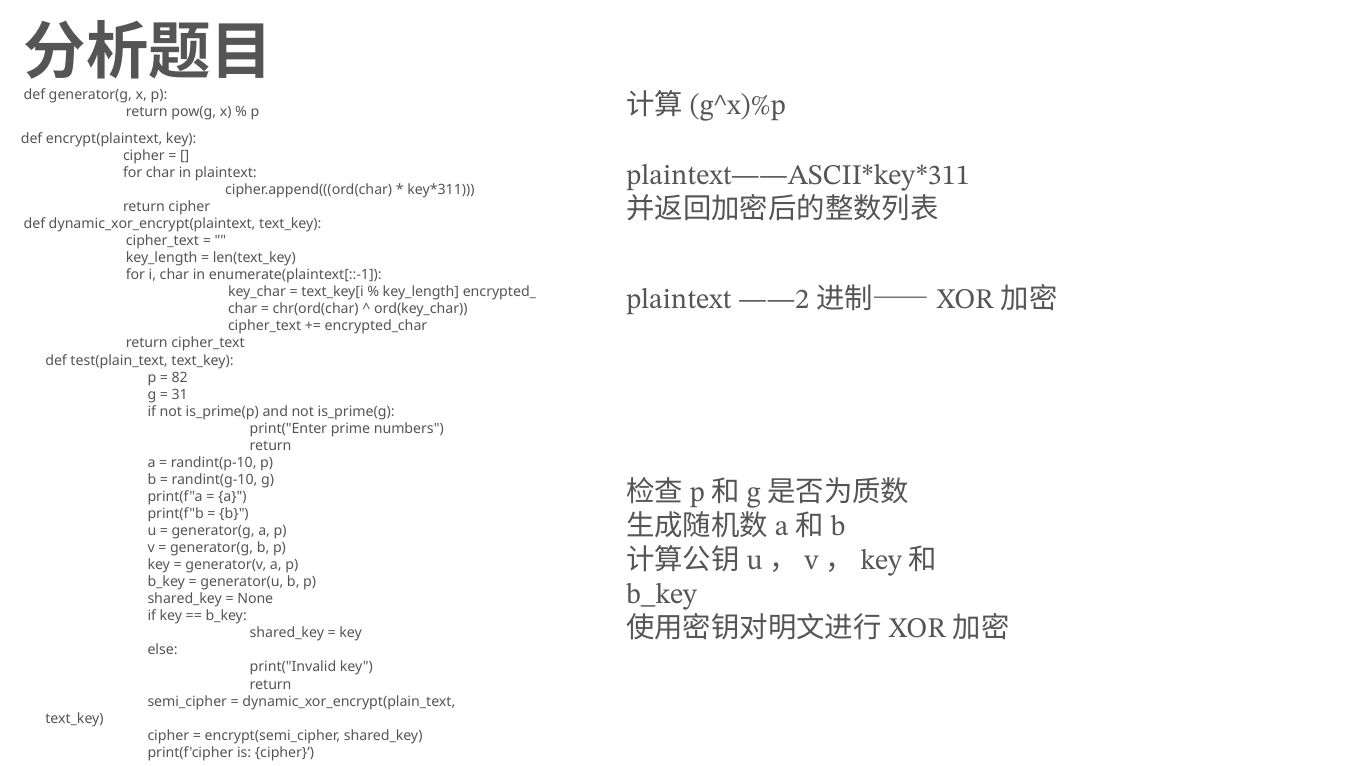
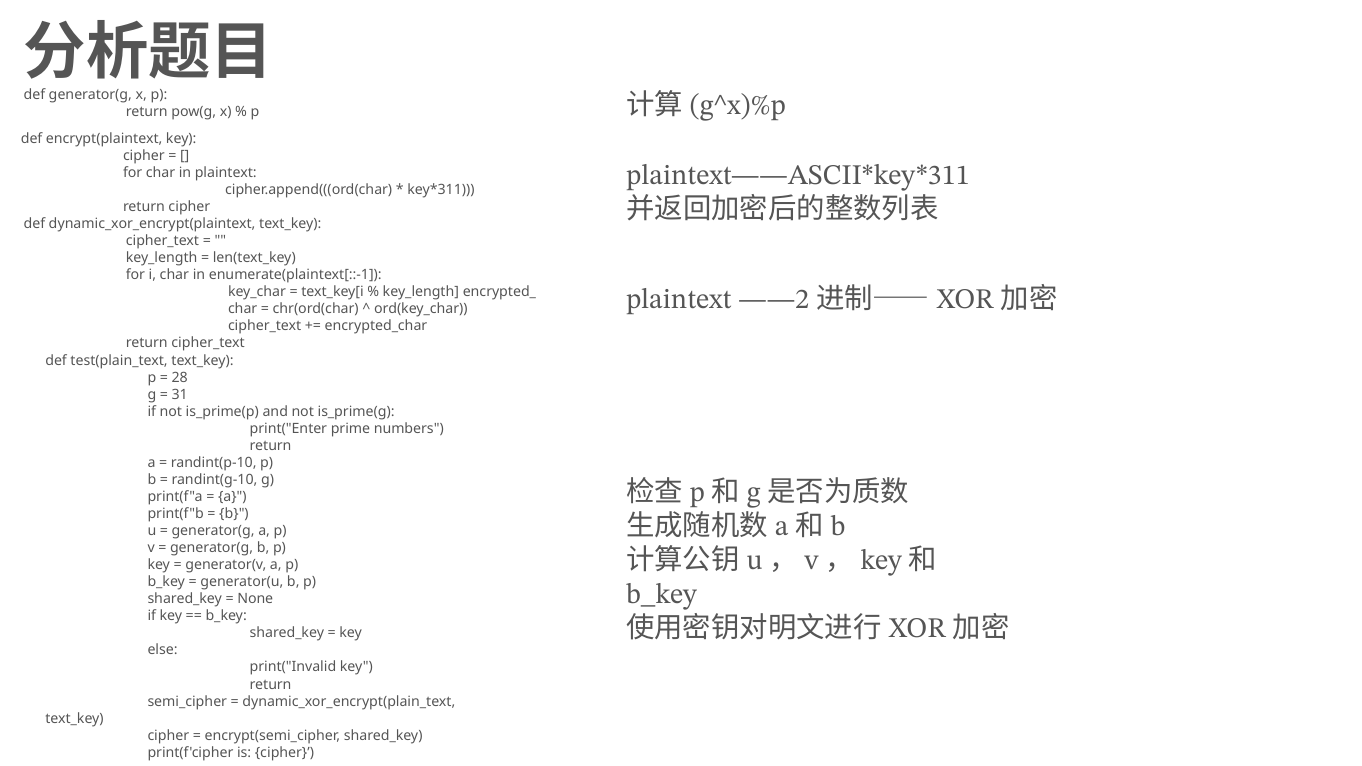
82: 82 -> 28 (180, 378)
